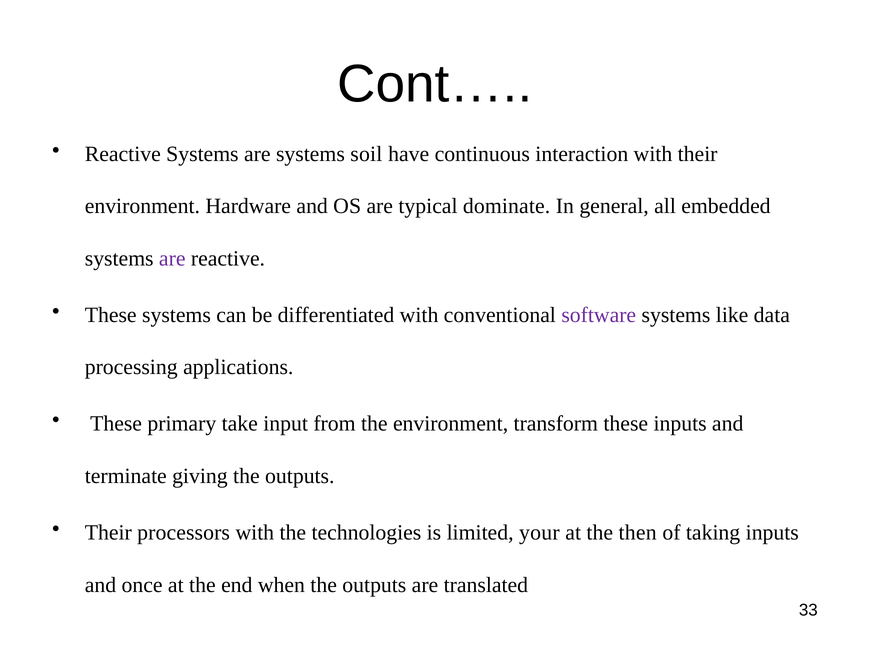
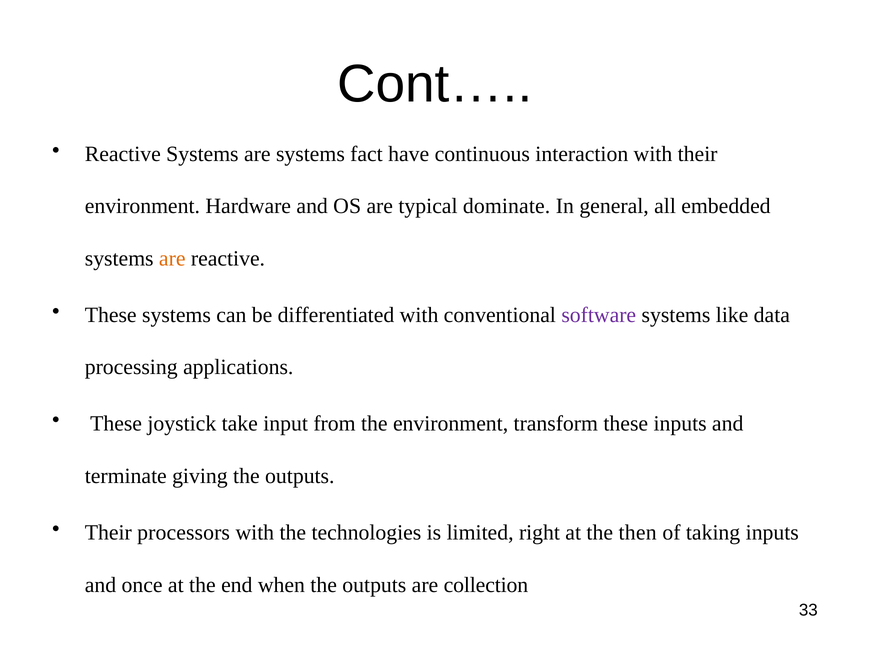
soil: soil -> fact (366, 154)
are colour: purple -> orange (172, 258)
primary: primary -> joystick (182, 423)
your: your -> right (539, 532)
translated: translated -> collection (486, 584)
